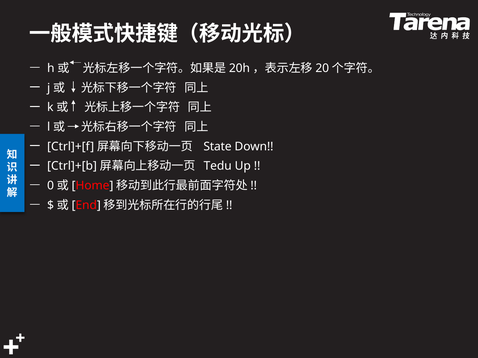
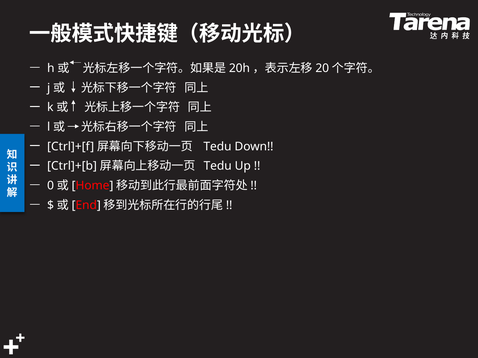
State: State -> Tedu (217, 147)
